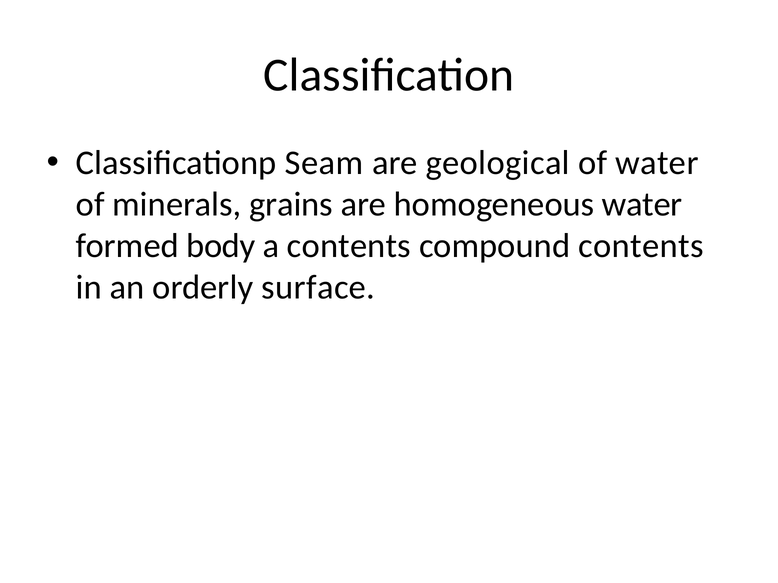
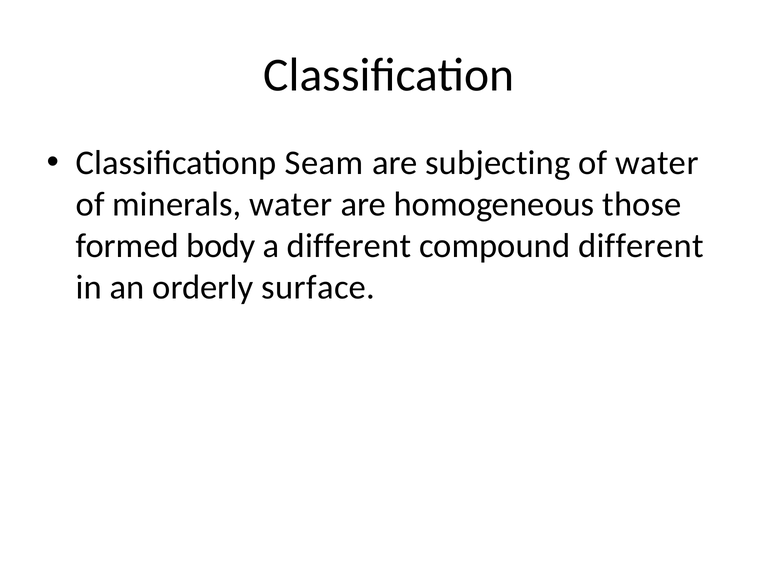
geological: geological -> subjecting (498, 163)
minerals grains: grains -> water (291, 205)
homogeneous water: water -> those (642, 205)
a contents: contents -> different (349, 246)
compound contents: contents -> different (641, 246)
